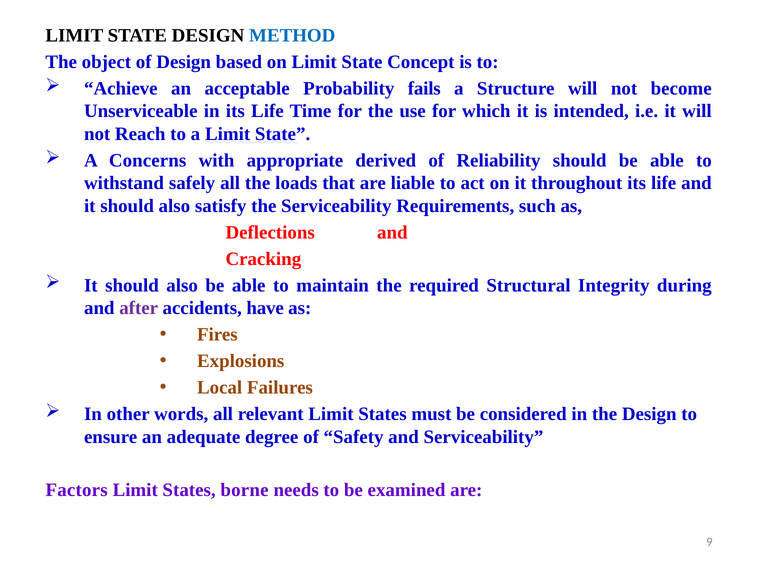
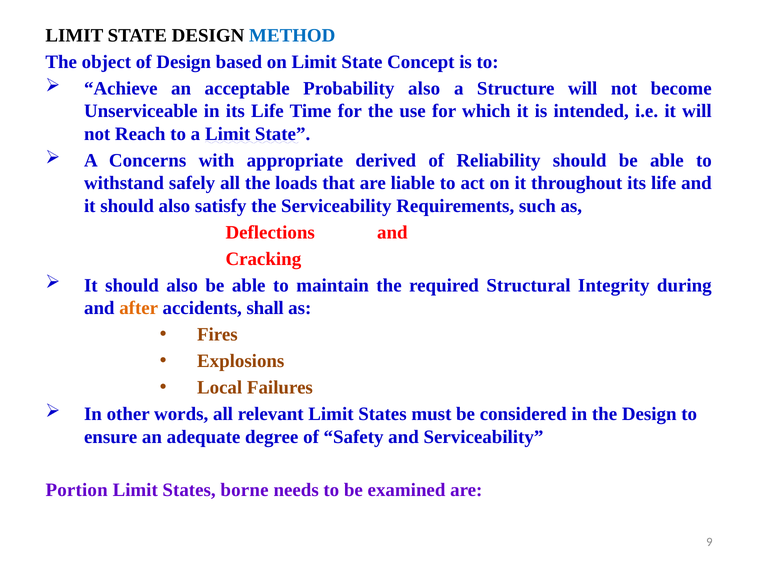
Probability fails: fails -> also (424, 88)
after colour: purple -> orange (139, 308)
have: have -> shall (265, 308)
Factors: Factors -> Portion (77, 490)
